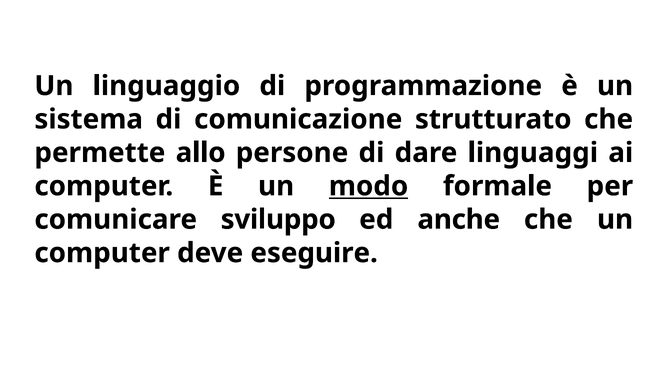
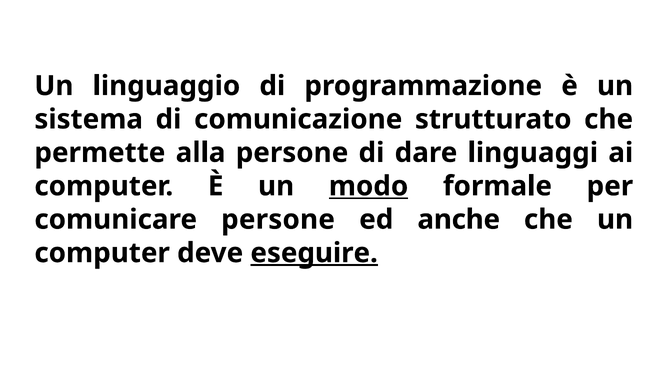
allo: allo -> alla (201, 153)
comunicare sviluppo: sviluppo -> persone (278, 219)
eseguire underline: none -> present (314, 253)
